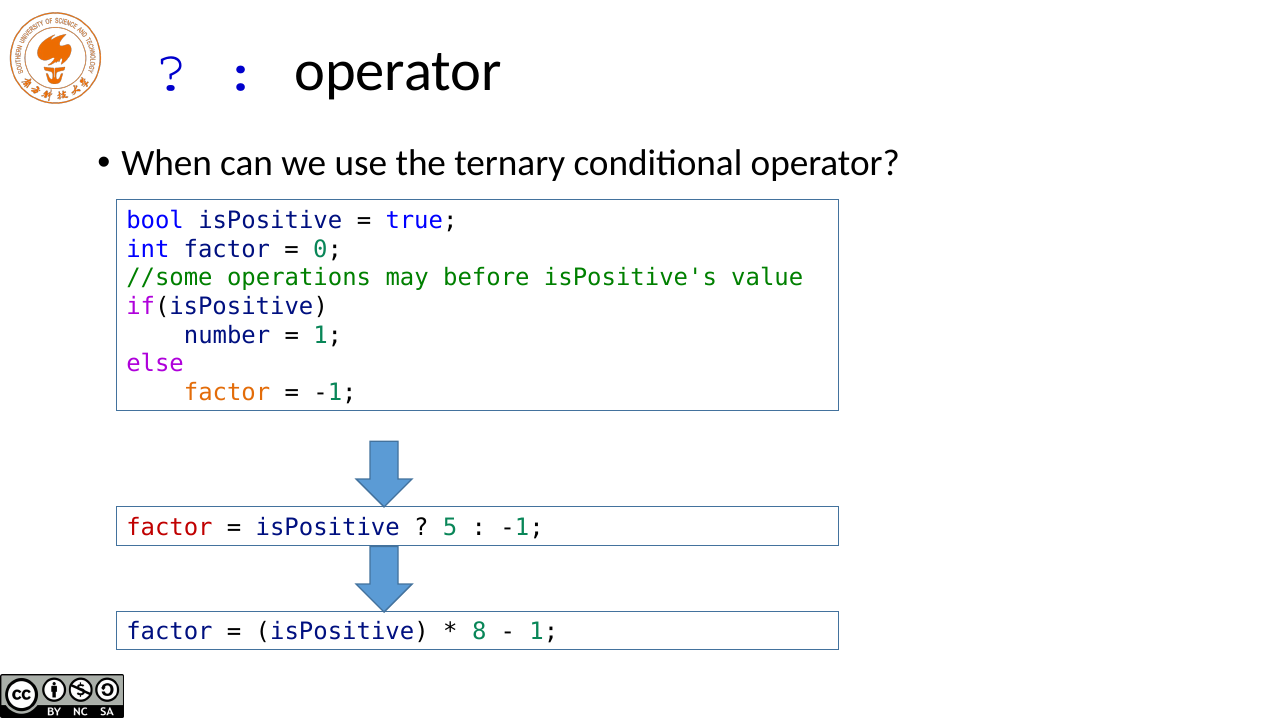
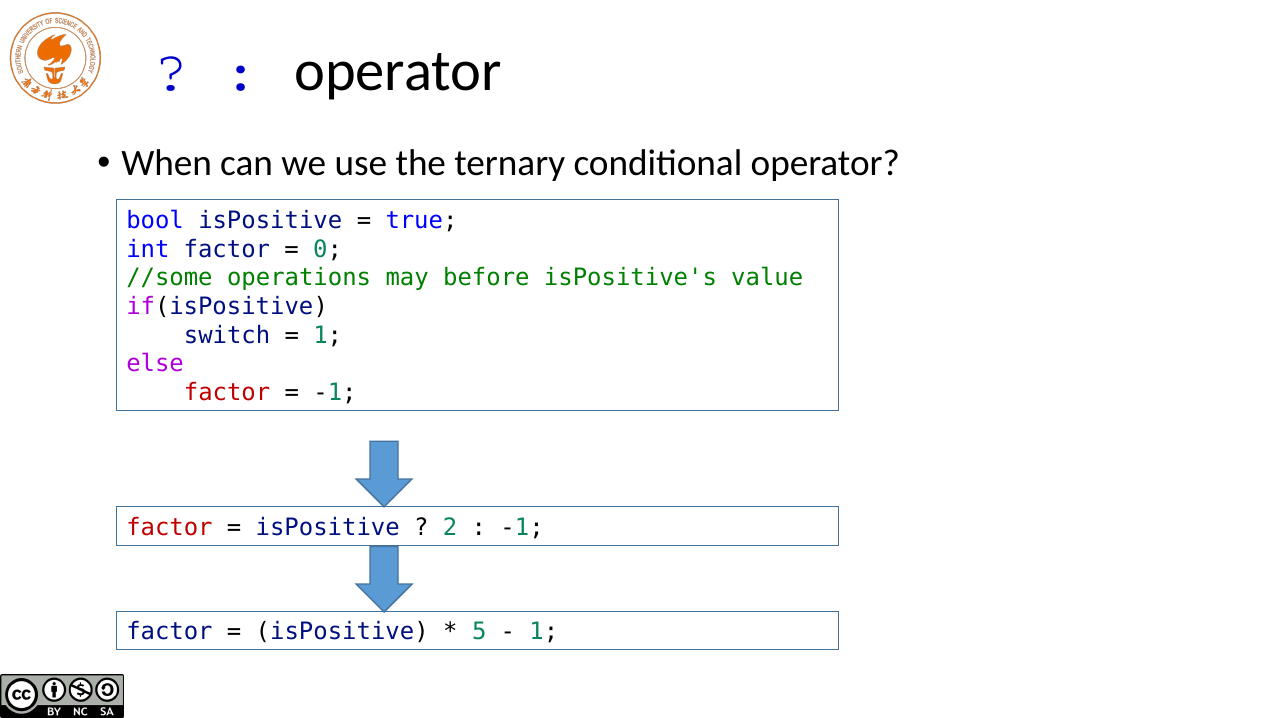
number: number -> switch (227, 335)
factor colour: orange -> red (227, 393)
5: 5 -> 2 (450, 528)
8: 8 -> 5 (479, 632)
